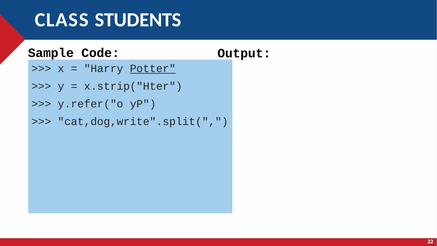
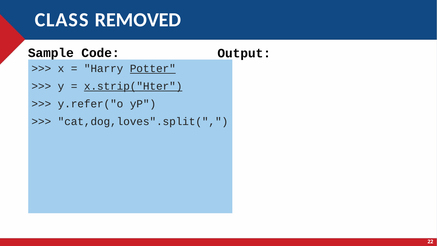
STUDENTS: STUDENTS -> REMOVED (138, 20)
x.strip("Hter underline: none -> present (133, 86)
cat,dog,write".split(: cat,dog,write".split( -> cat,dog,loves".split( (143, 121)
